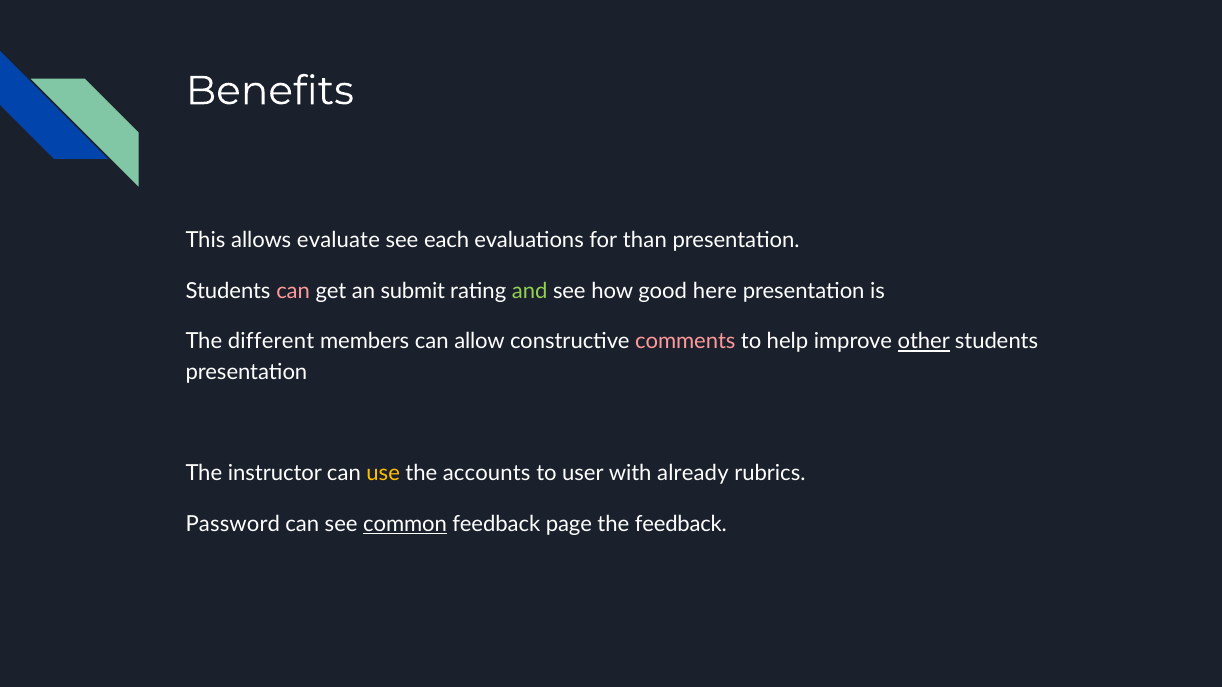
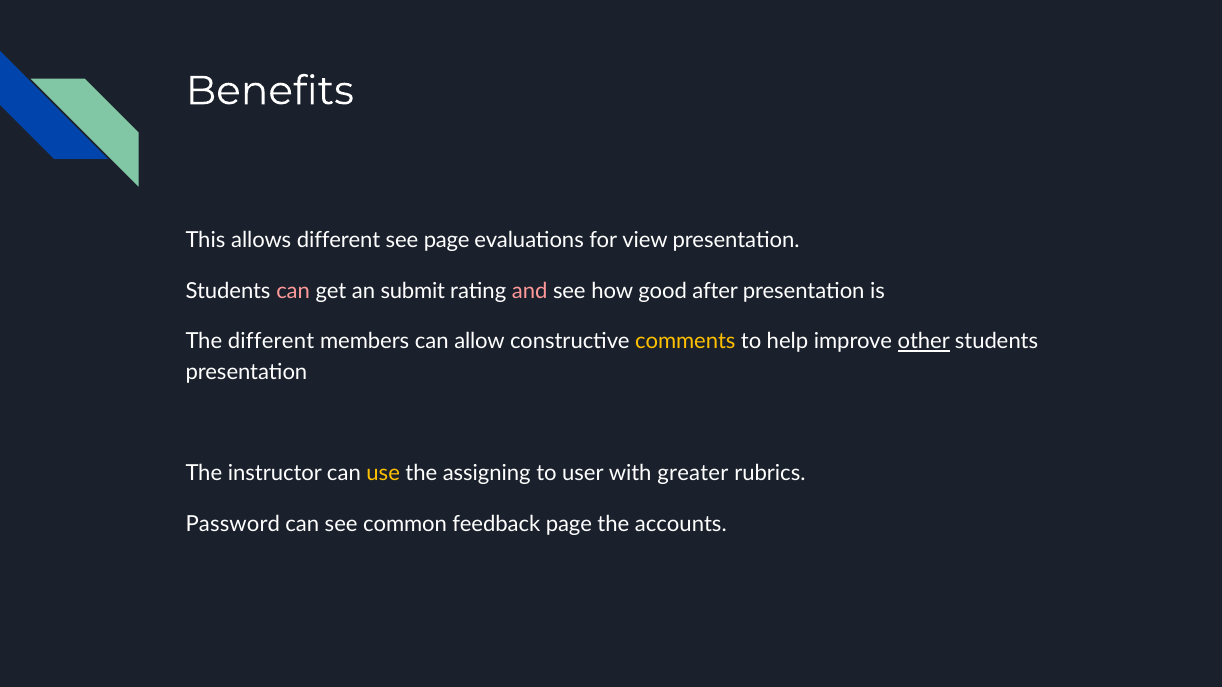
allows evaluate: evaluate -> different (339, 240)
see each: each -> page (447, 240)
than: than -> view (645, 240)
and colour: light green -> pink (530, 291)
here: here -> after (715, 291)
comments colour: pink -> yellow (685, 342)
accounts: accounts -> assigning (487, 474)
already: already -> greater (693, 474)
common underline: present -> none (405, 524)
the feedback: feedback -> accounts (681, 524)
